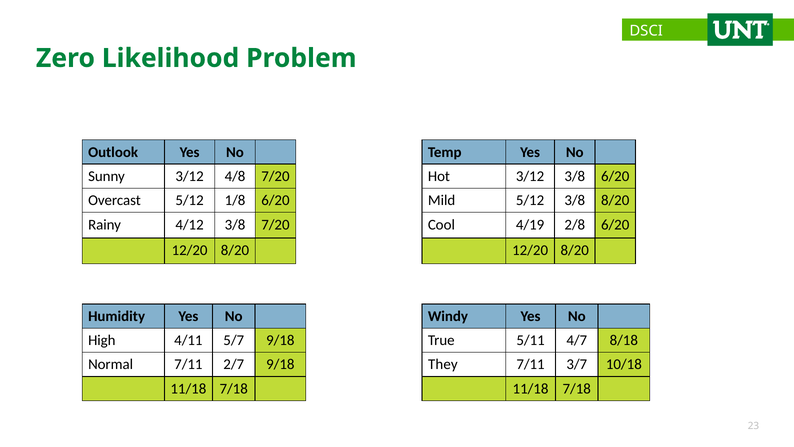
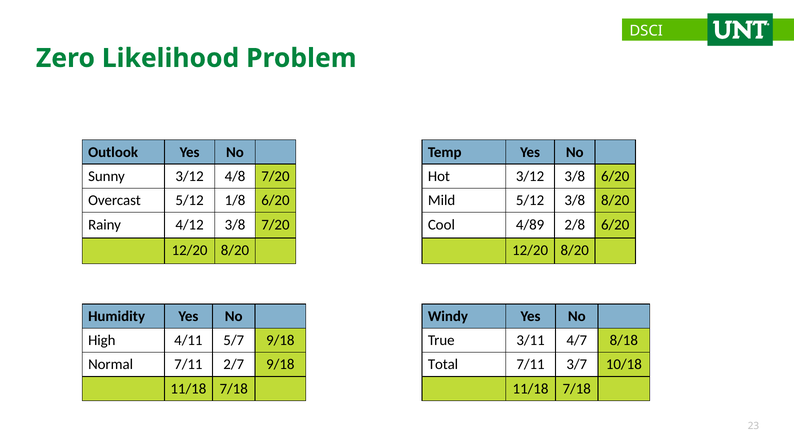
4/19: 4/19 -> 4/89 (530, 224)
5/11: 5/11 -> 3/11 (531, 340)
They: They -> Total (443, 364)
